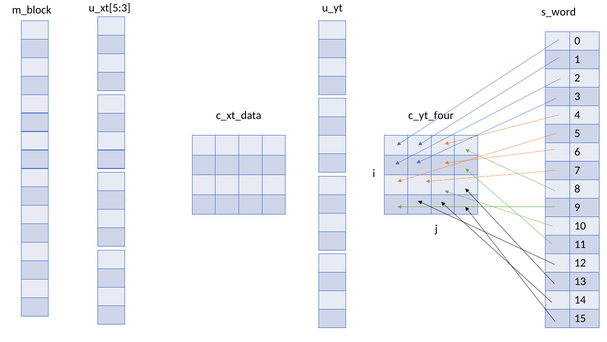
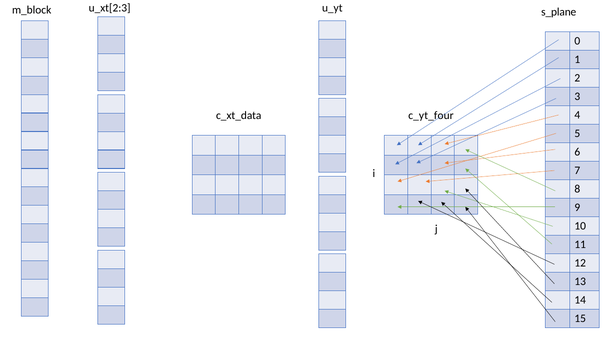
s_word: s_word -> s_plane (559, 12)
u_xt[5:3: u_xt[5:3 -> u_xt[2:3 (110, 8)
